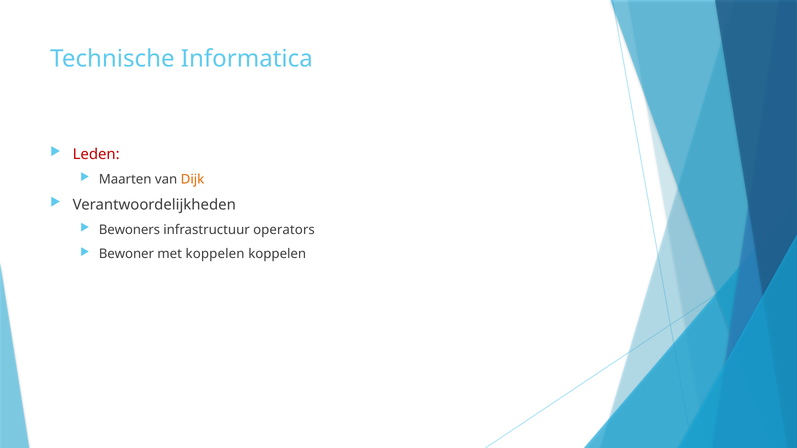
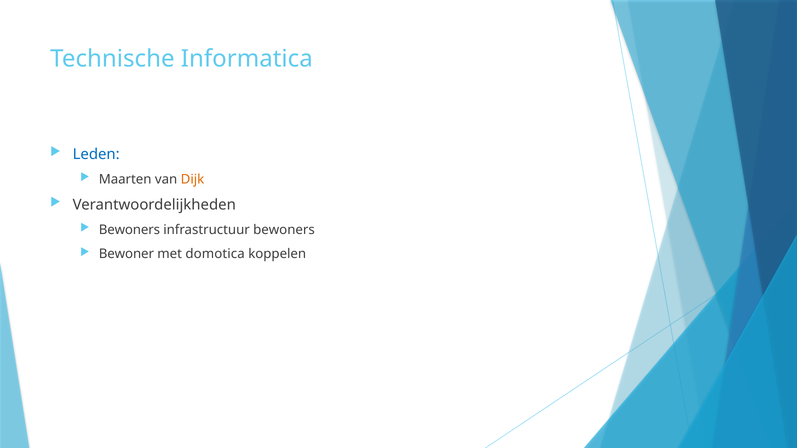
Leden colour: red -> blue (96, 154)
infrastructuur operators: operators -> bewoners (284, 230)
met koppelen: koppelen -> domotica (215, 254)
